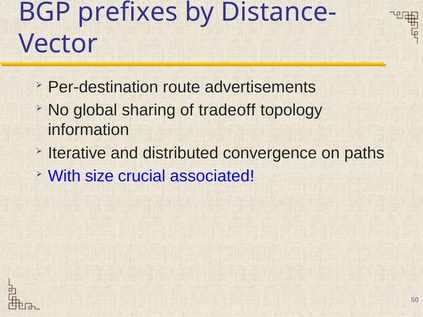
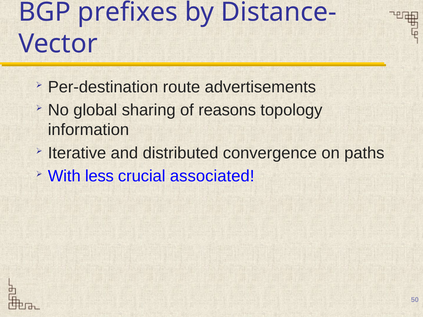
tradeoff: tradeoff -> reasons (227, 110)
size: size -> less (99, 176)
